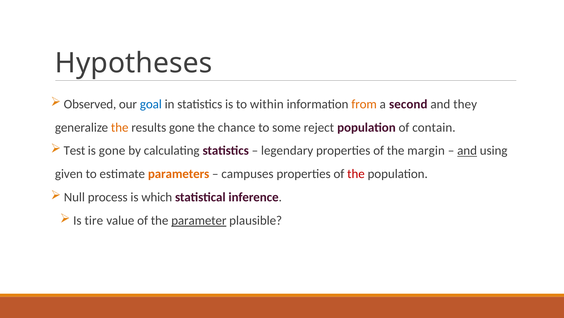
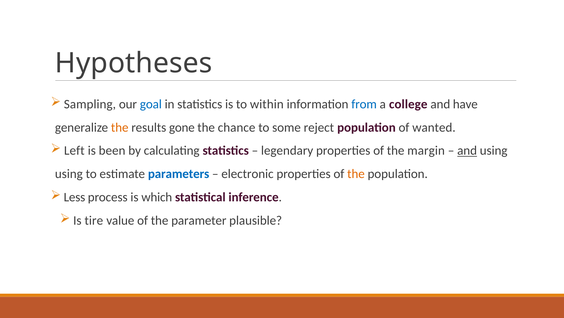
Observed: Observed -> Sampling (90, 104)
from colour: orange -> blue (364, 104)
second: second -> college (408, 104)
they: they -> have (465, 104)
contain: contain -> wanted (434, 127)
Test: Test -> Left (74, 150)
is gone: gone -> been (112, 150)
given: given -> using (69, 174)
parameters colour: orange -> blue (179, 174)
campuses: campuses -> electronic (247, 174)
the colour: red -> orange (356, 174)
Null: Null -> Less (74, 197)
parameter underline: present -> none (199, 220)
